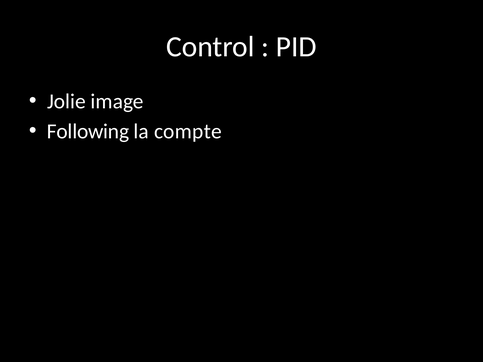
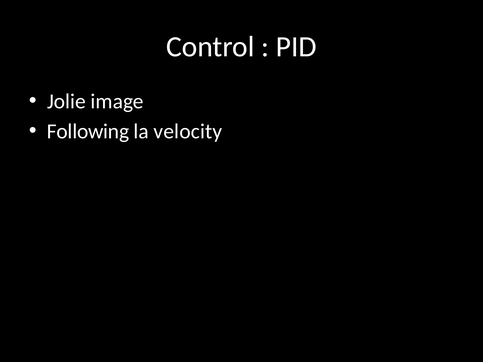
compte: compte -> velocity (188, 131)
